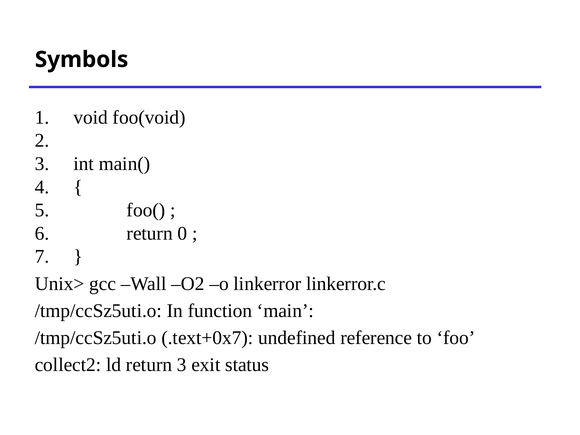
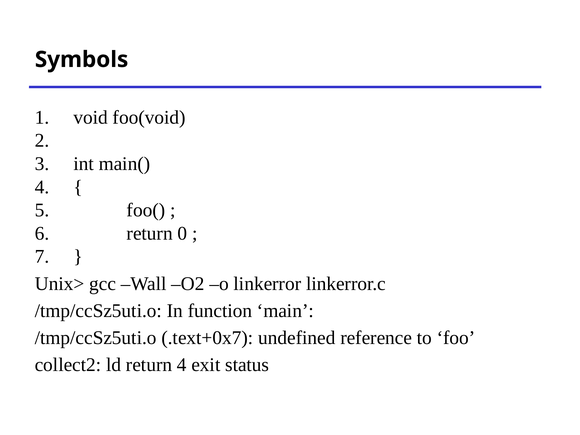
return 3: 3 -> 4 (182, 365)
